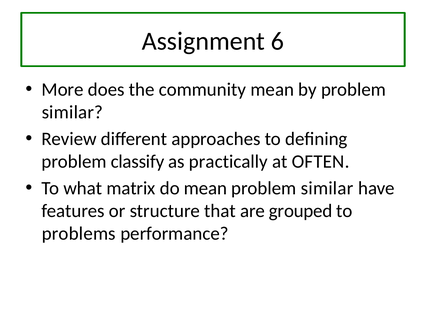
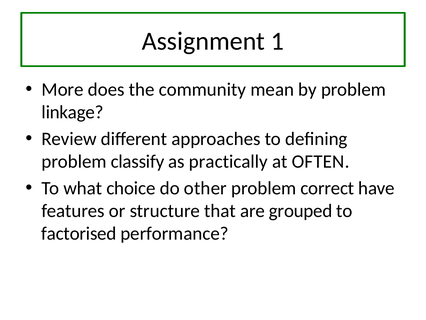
6: 6 -> 1 (277, 41)
similar: similar -> linkage (73, 112)
matrix: matrix -> choice (131, 188)
do mean: mean -> other (205, 188)
similar: similar -> correct (327, 188)
problems: problems -> factorised (79, 233)
